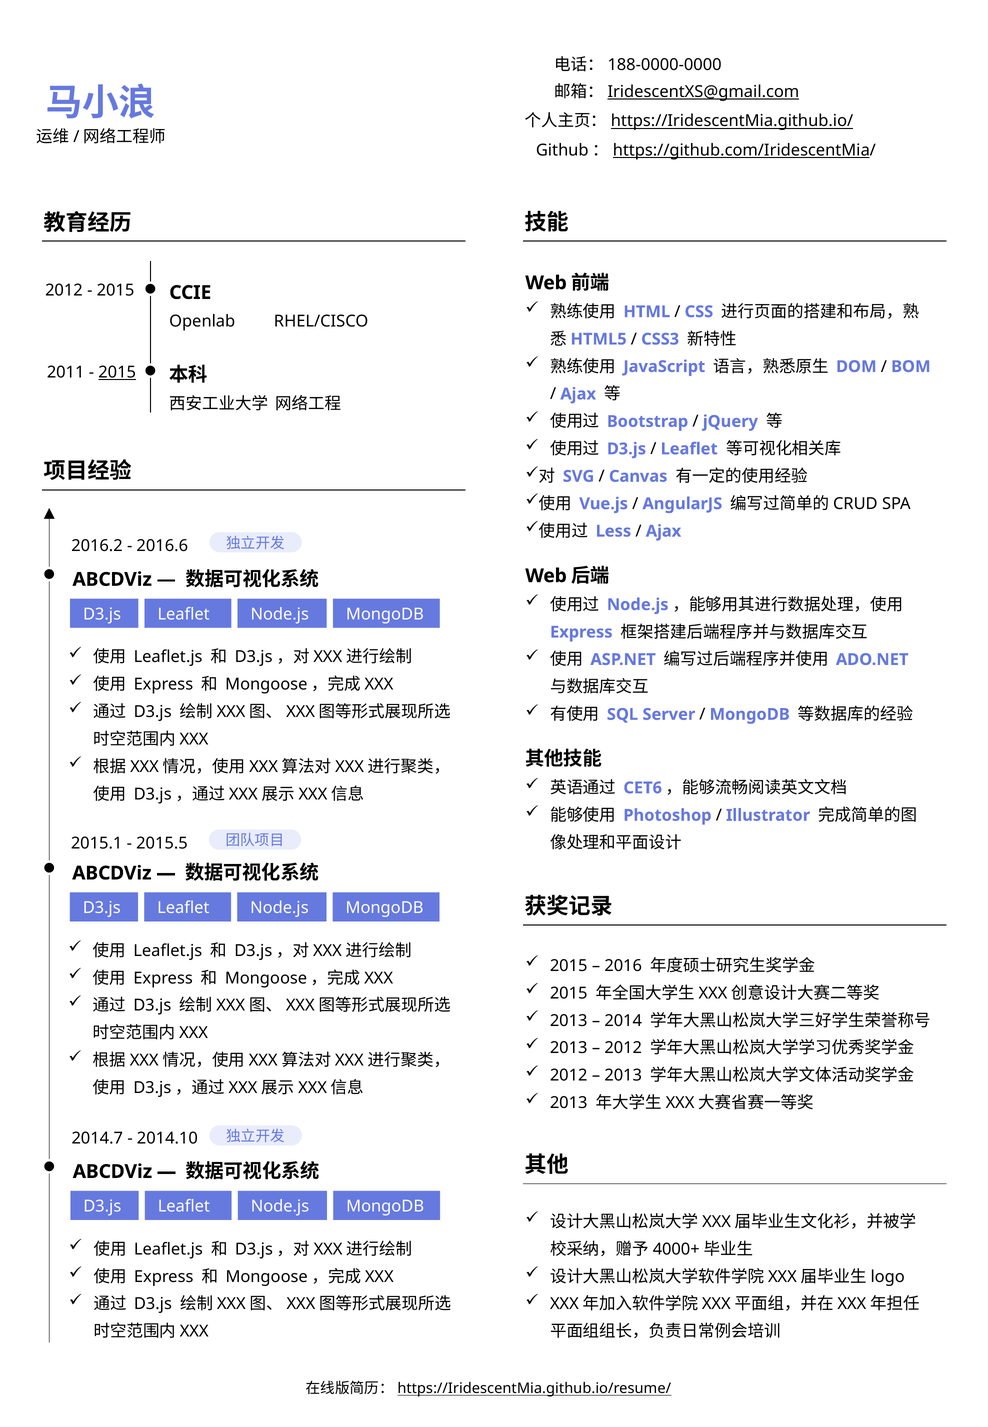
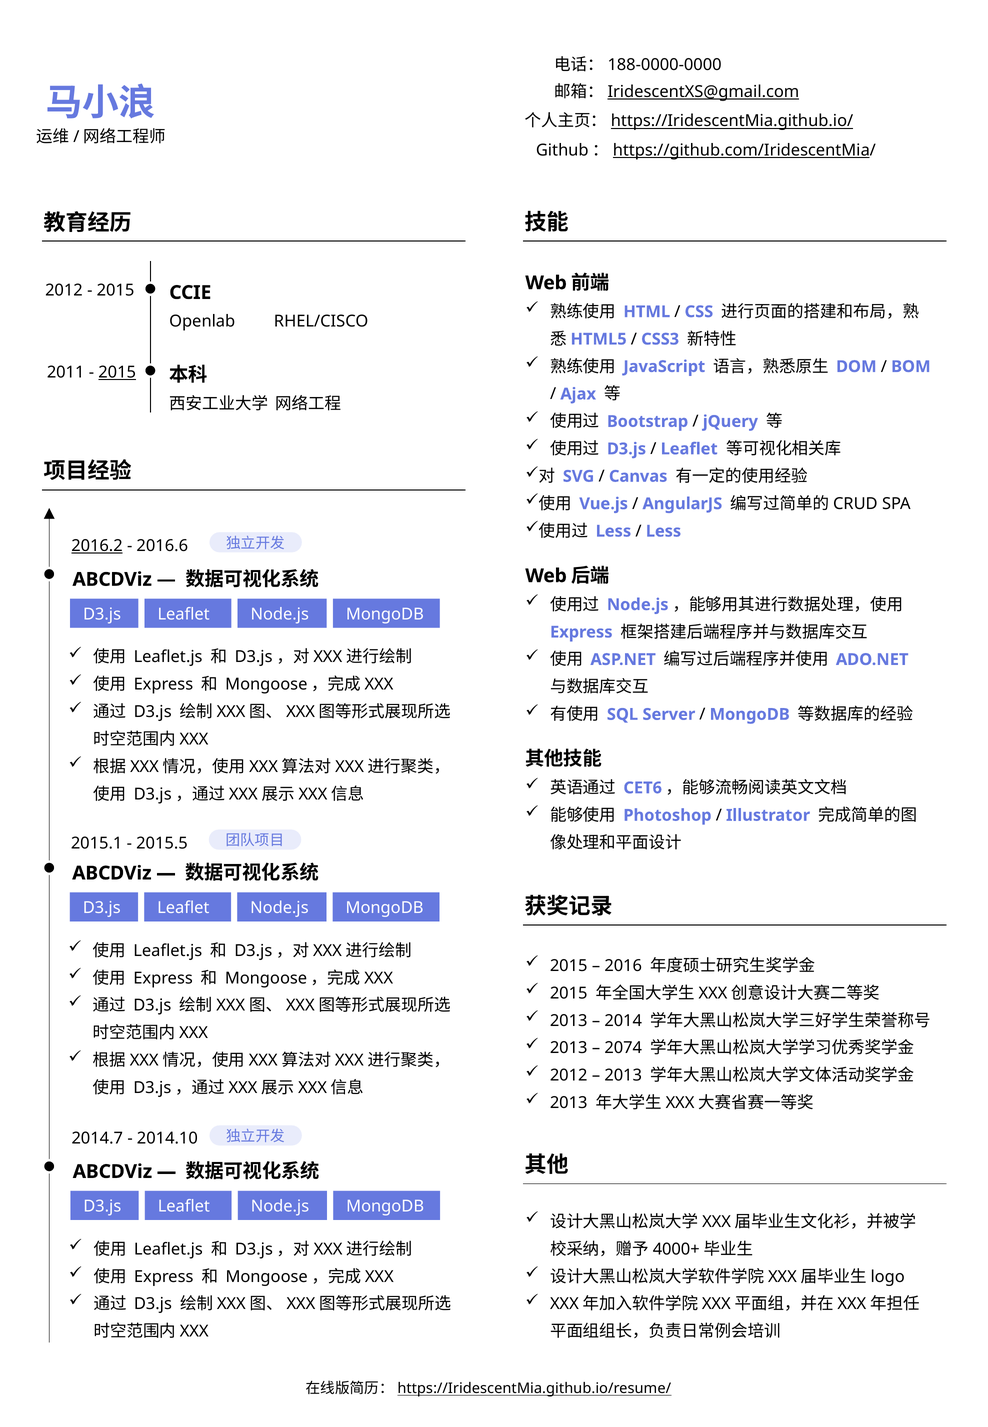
Ajax: Ajax -> Less (663, 531)
2016.2 underline: none -> present (97, 546)
2012: 2012 -> 2074 (623, 1048)
